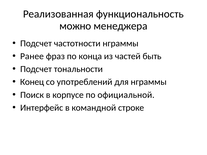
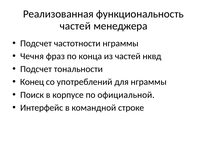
можно: можно -> частей (75, 26)
Ранее: Ранее -> Чечня (32, 56)
быть: быть -> нквд (152, 56)
